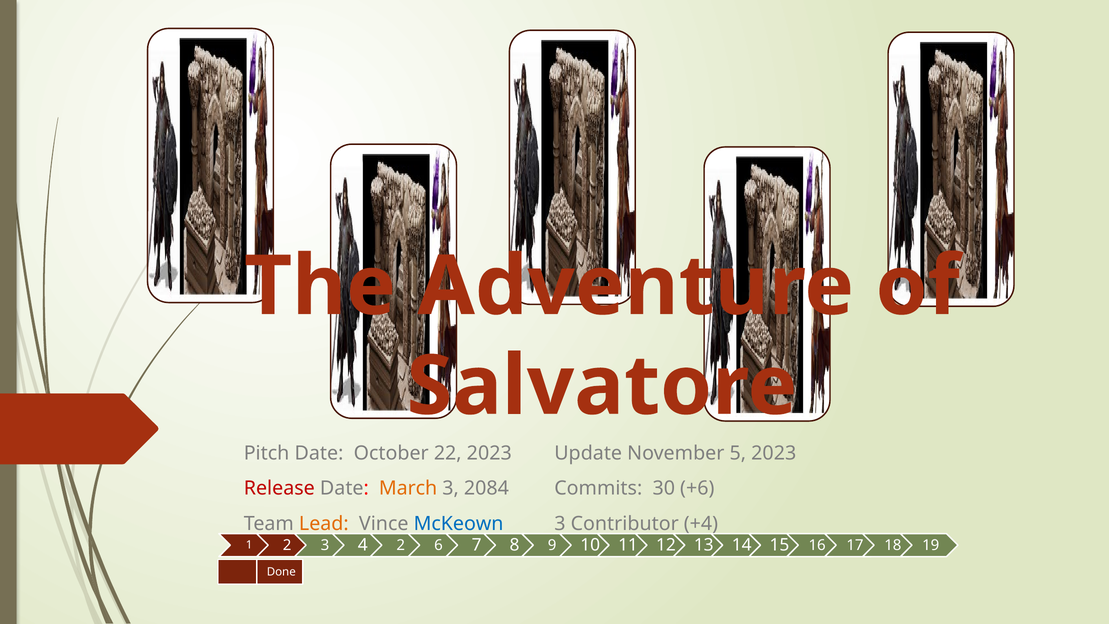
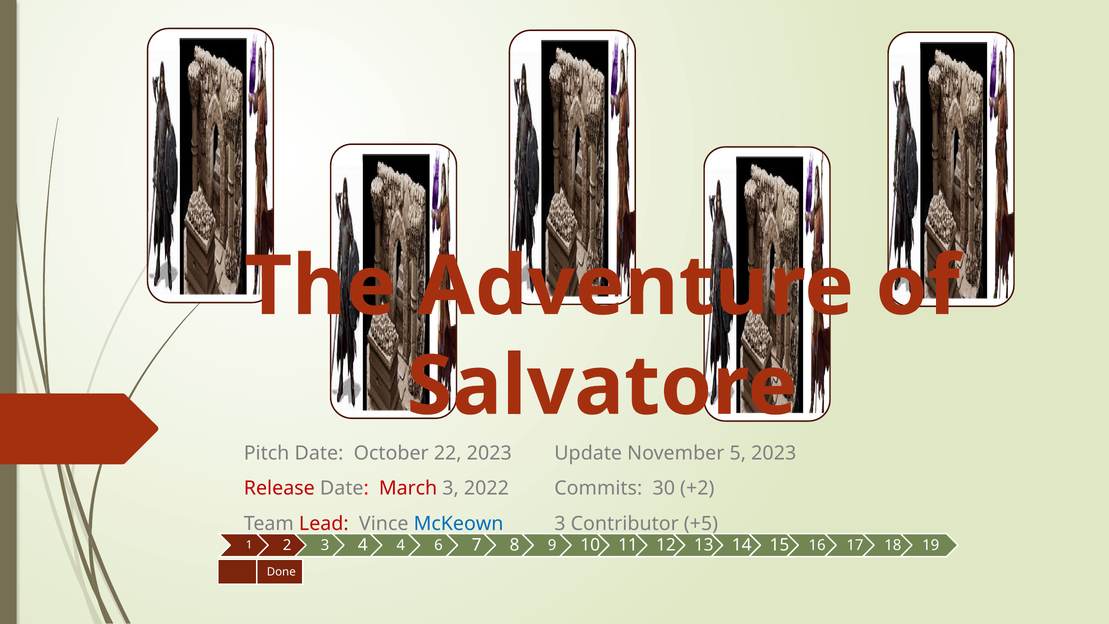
March colour: orange -> red (408, 488)
2084: 2084 -> 2022 (486, 488)
+6: +6 -> +2 (697, 488)
Lead colour: orange -> red (324, 523)
+4: +4 -> +5 (701, 523)
2: 2 -> 4 (401, 545)
